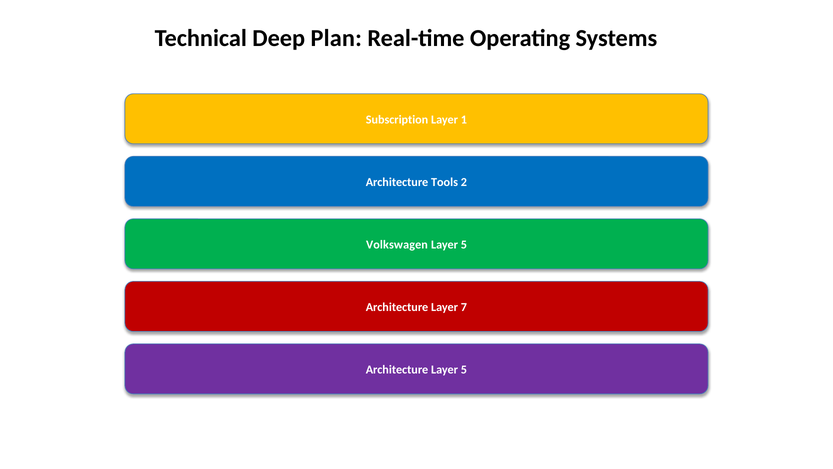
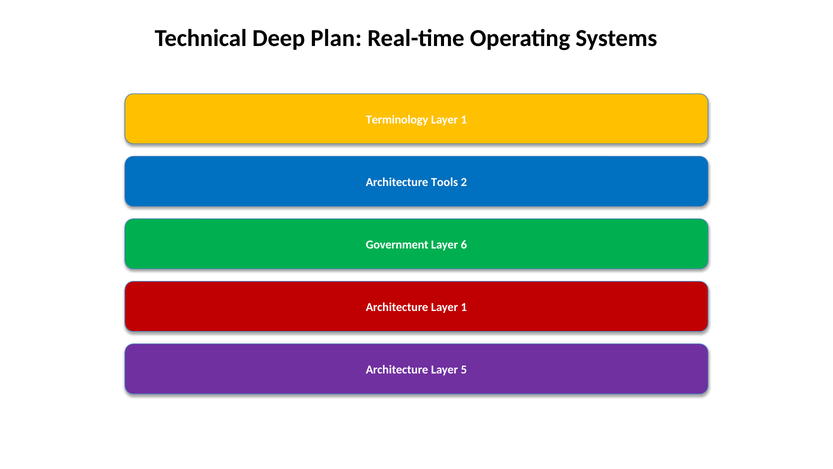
Subscription: Subscription -> Terminology (397, 120)
Volkswagen: Volkswagen -> Government (397, 244)
5: 5 -> 6 (464, 244)
Architecture Layer 7: 7 -> 1 (464, 307)
